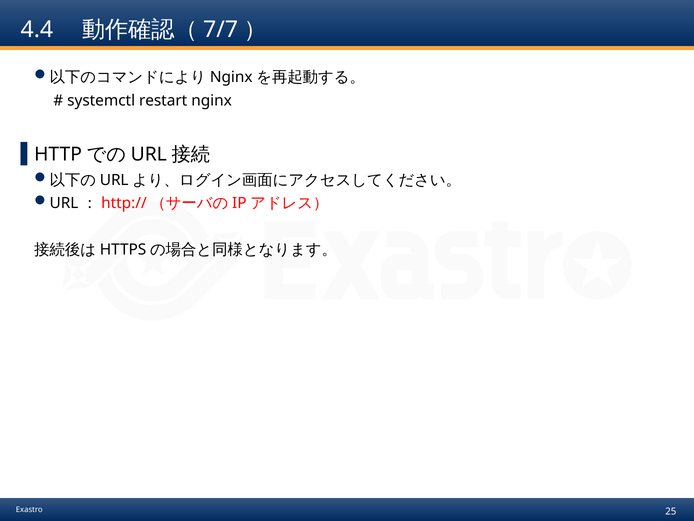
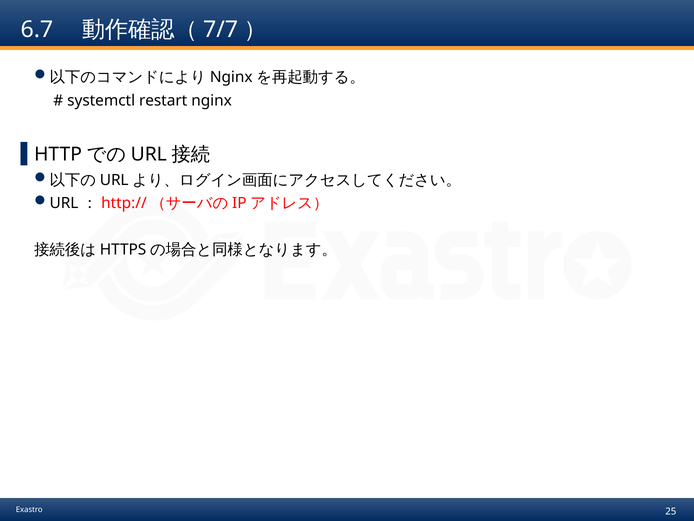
4.4: 4.4 -> 6.7 (37, 29)
